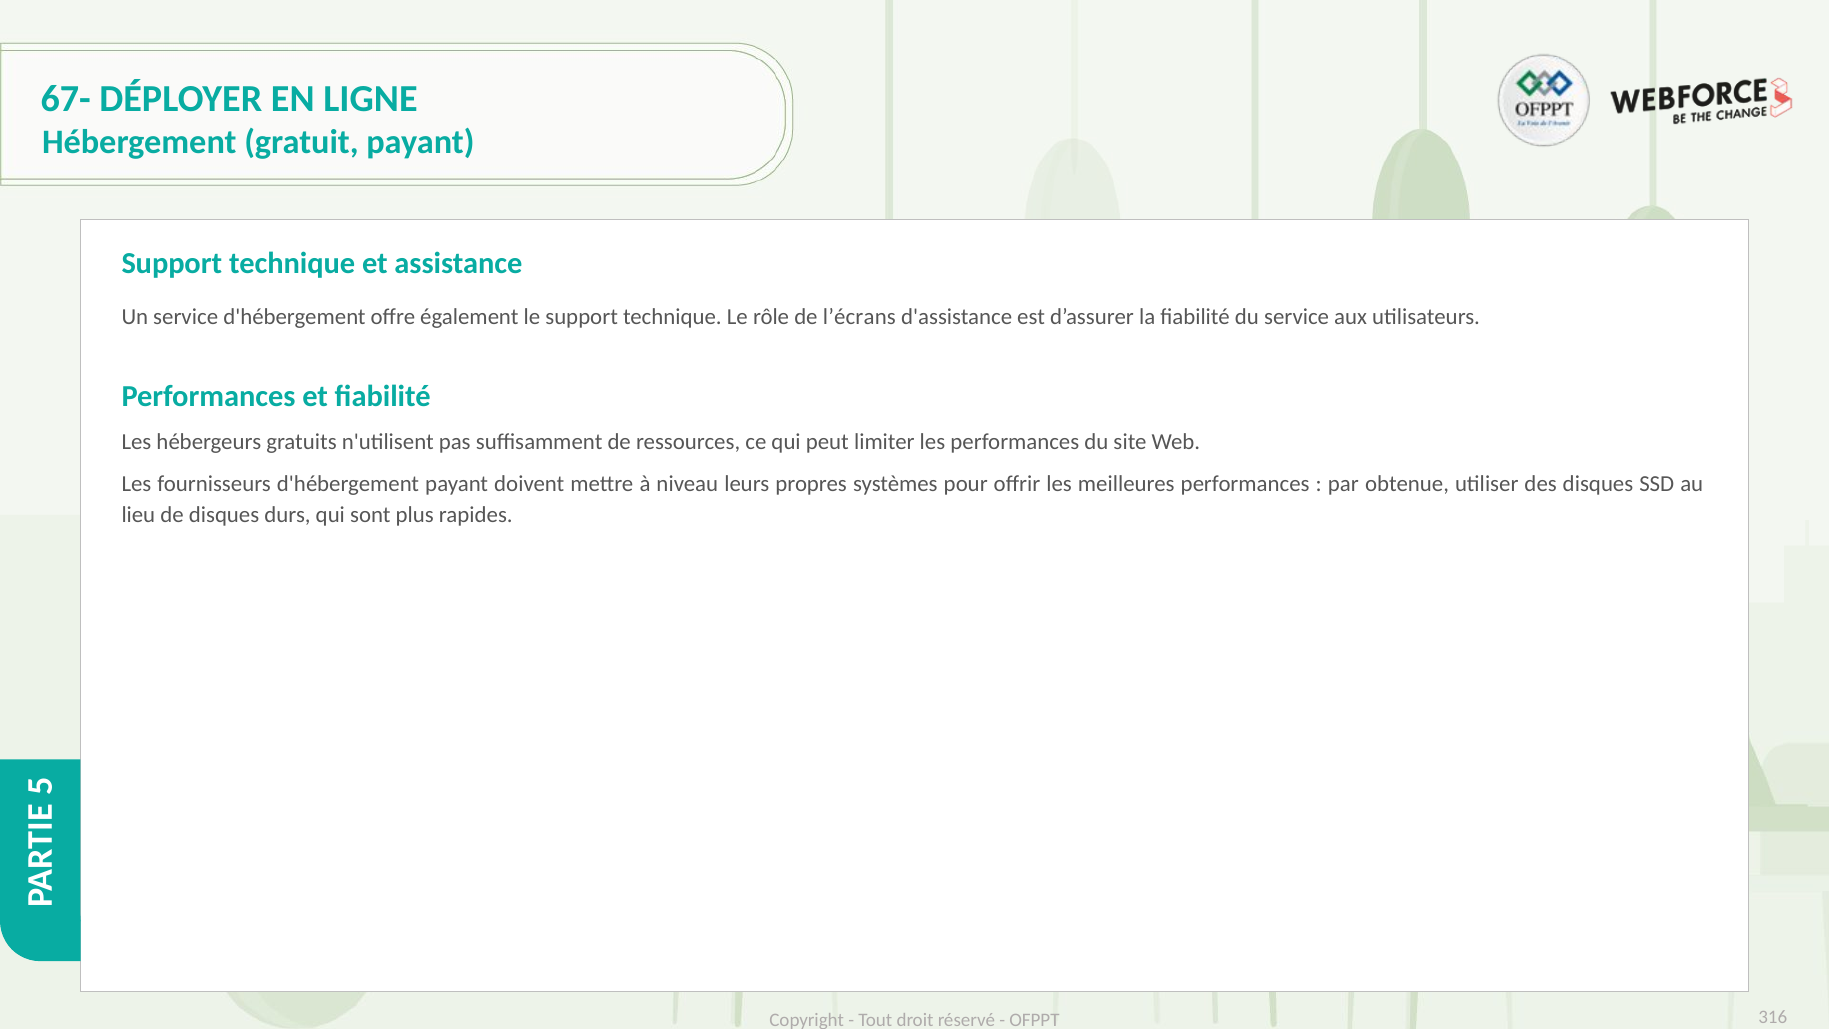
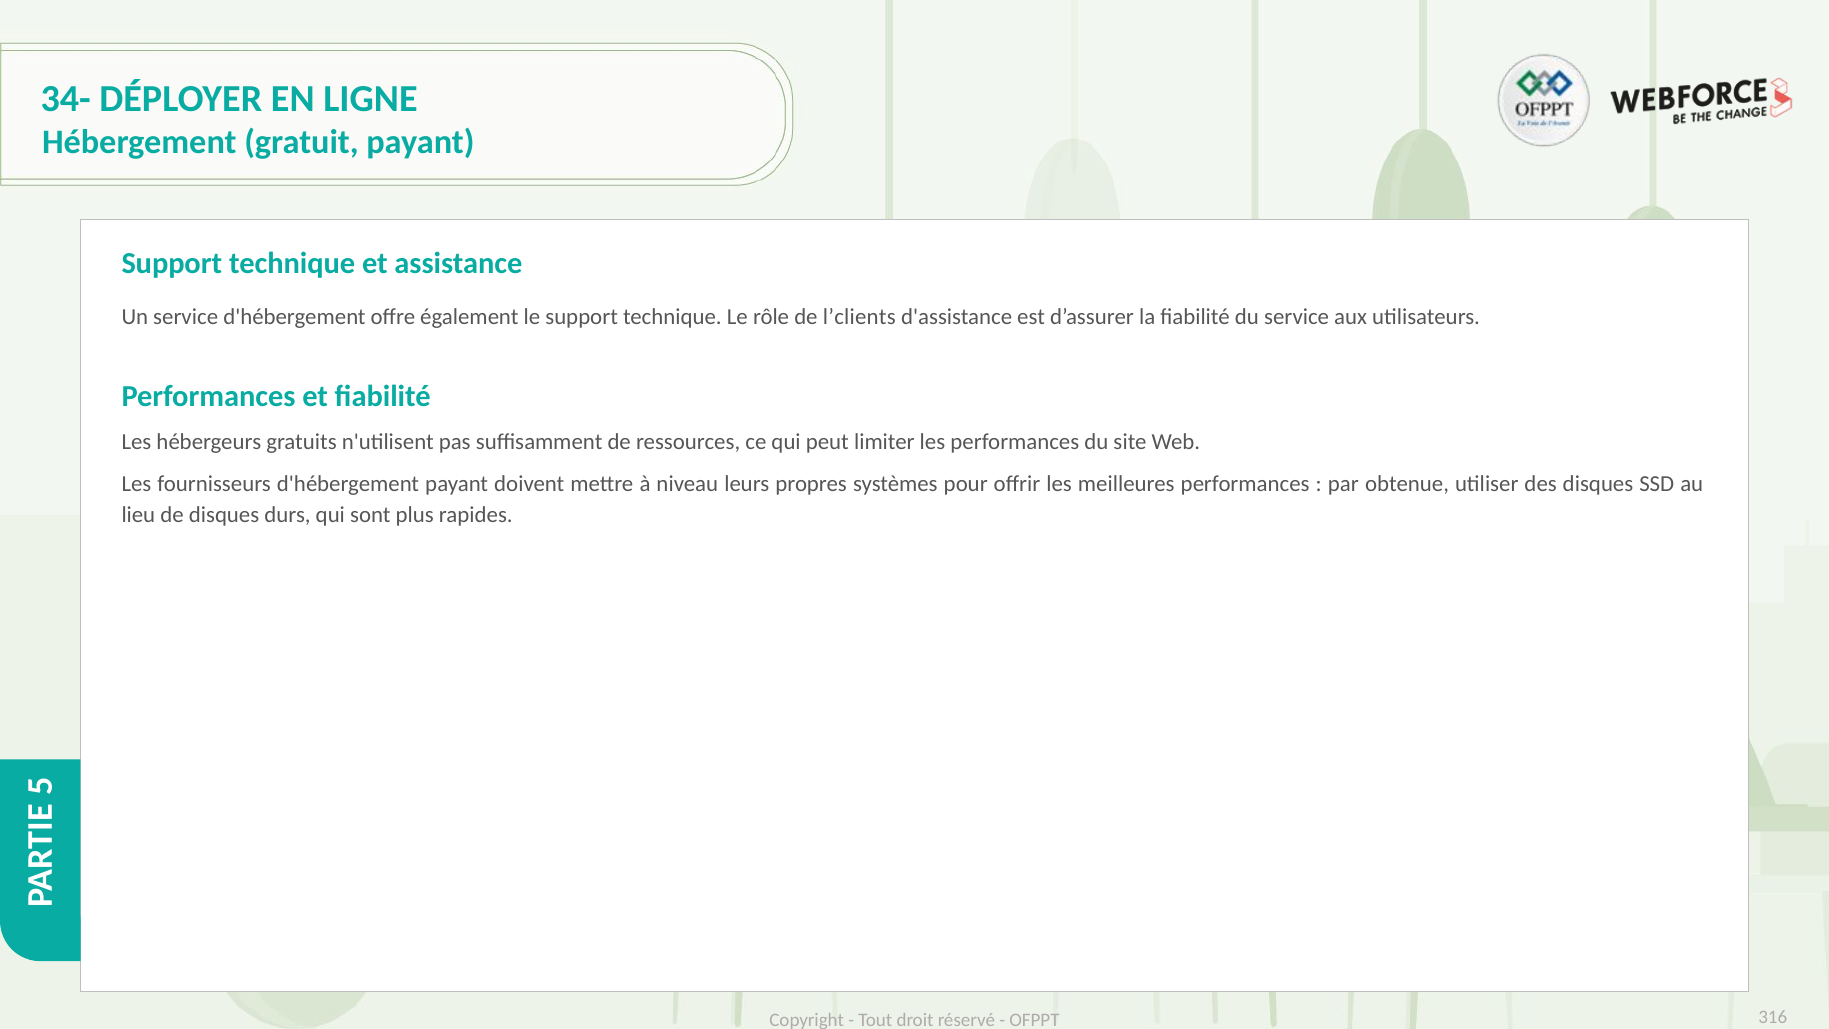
67-: 67- -> 34- (66, 99)
l’écrans: l’écrans -> l’clients (859, 317)
